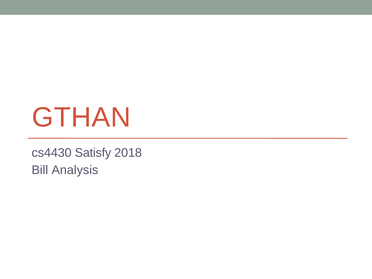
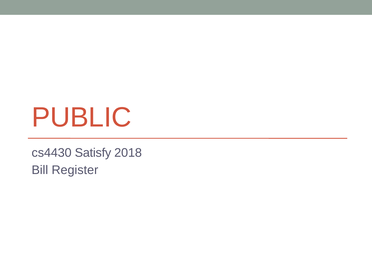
GTHAN: GTHAN -> PUBLIC (82, 118)
Analysis: Analysis -> Register (75, 170)
